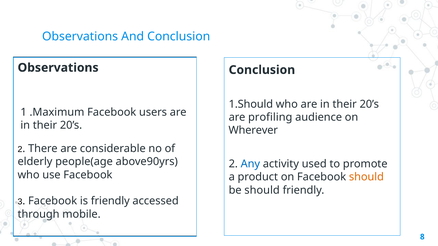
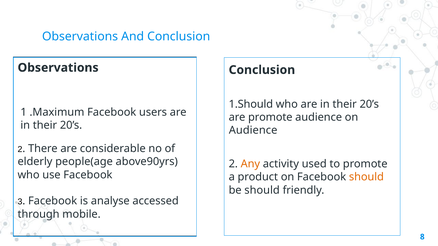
are profiling: profiling -> promote (270, 117)
Wherever: Wherever -> Audience (253, 131)
Any colour: blue -> orange (250, 164)
is friendly: friendly -> analyse (110, 201)
